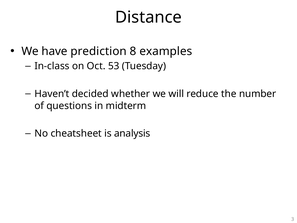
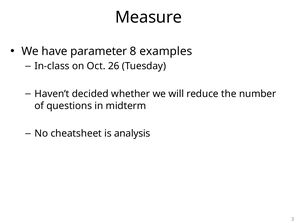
Distance: Distance -> Measure (149, 17)
prediction: prediction -> parameter (99, 51)
53: 53 -> 26 (114, 66)
